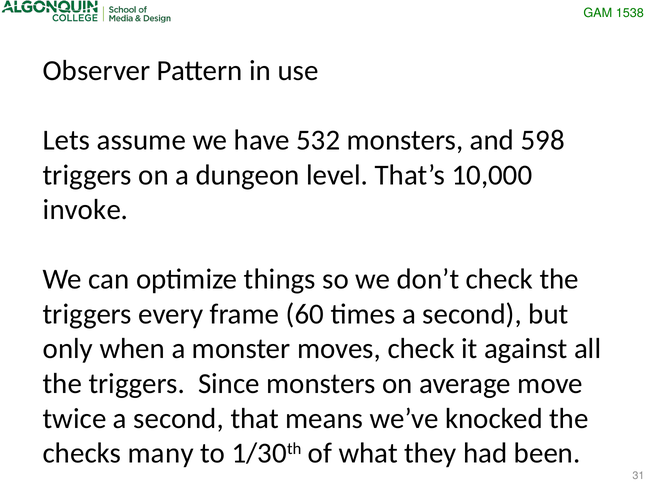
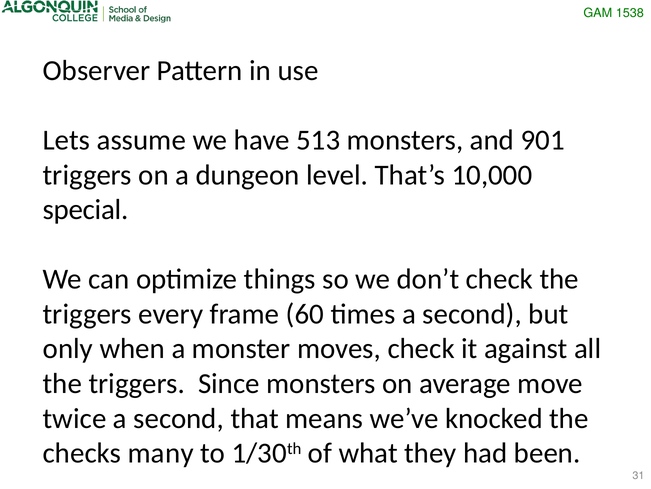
532: 532 -> 513 (318, 140)
598: 598 -> 901 (543, 140)
invoke: invoke -> special (86, 209)
